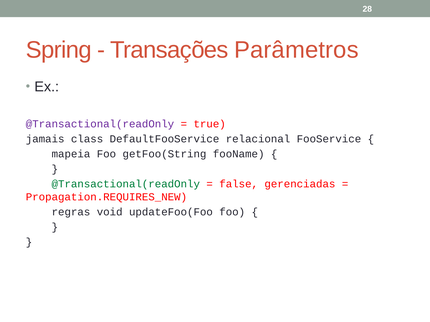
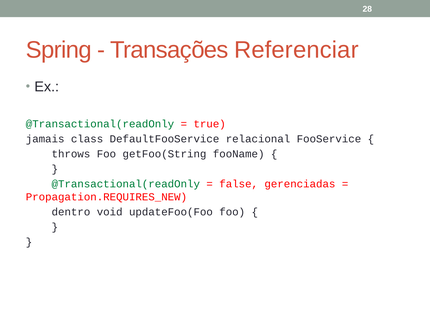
Parâmetros: Parâmetros -> Referenciar (296, 50)
@Transactional(readOnly colour: purple -> green (100, 124)
mapeia: mapeia -> throws (71, 154)
regras: regras -> dentro (71, 212)
